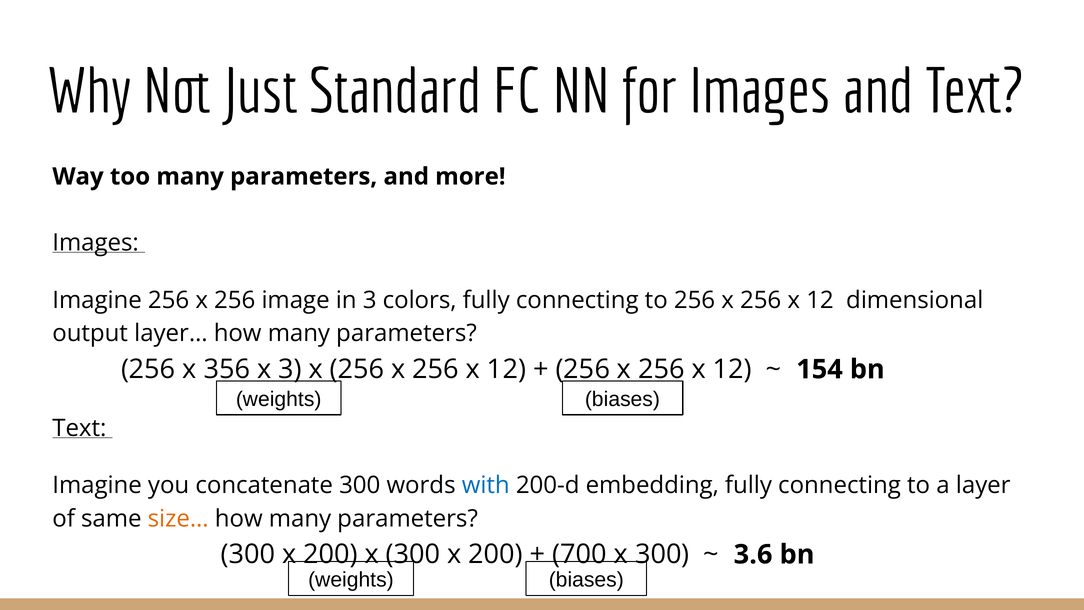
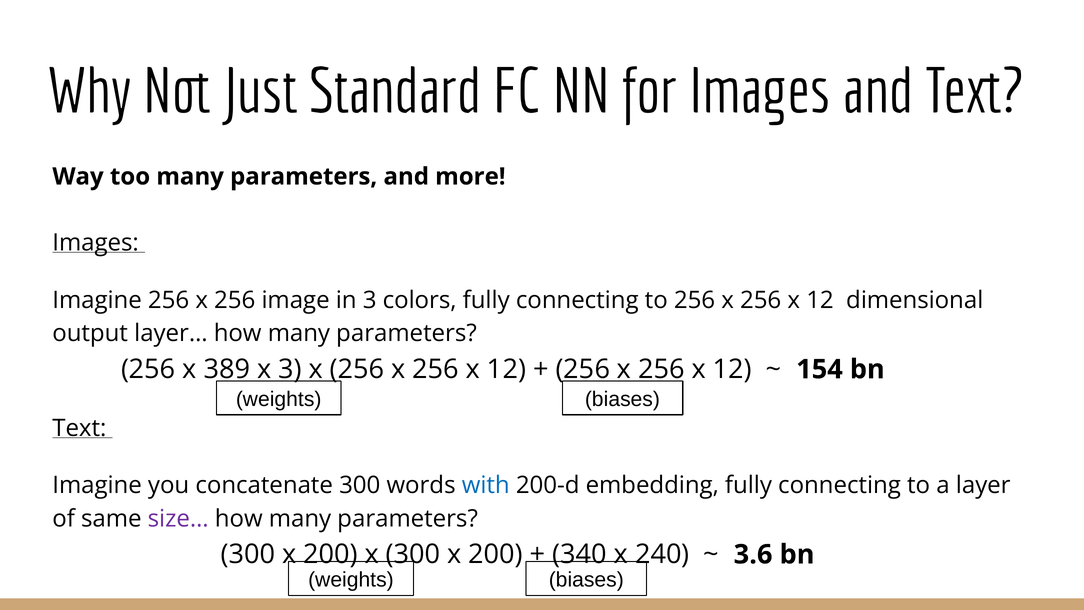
356: 356 -> 389 (227, 369)
size… colour: orange -> purple (178, 519)
700: 700 -> 340 (580, 554)
300: 300 -> 240 (662, 554)
